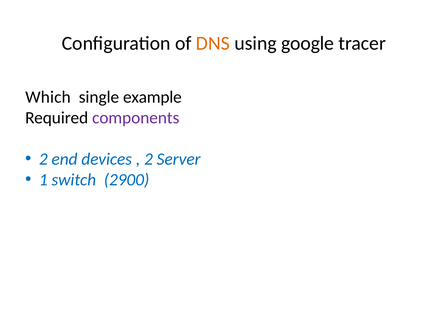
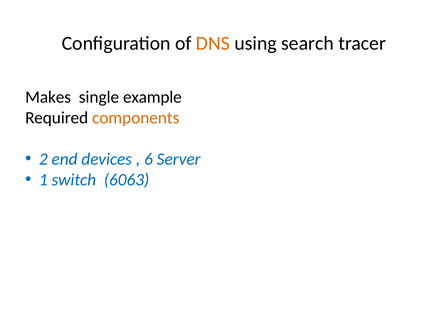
google: google -> search (308, 43)
Which: Which -> Makes (48, 97)
components colour: purple -> orange (136, 118)
2: 2 -> 6 (148, 159)
2900: 2900 -> 6063 (127, 180)
